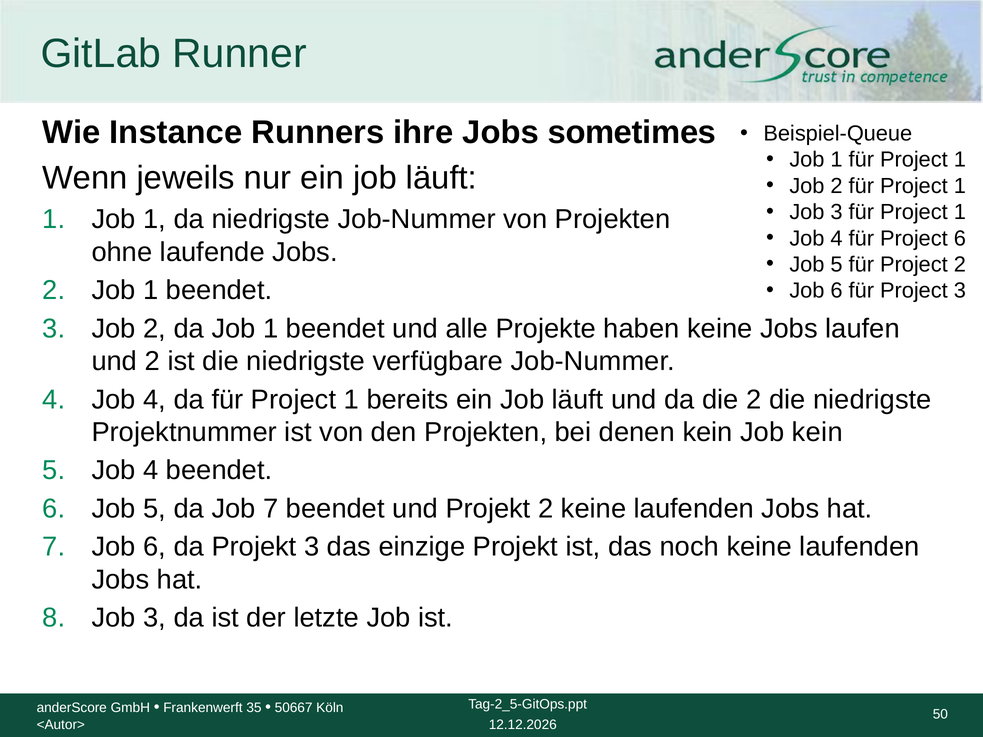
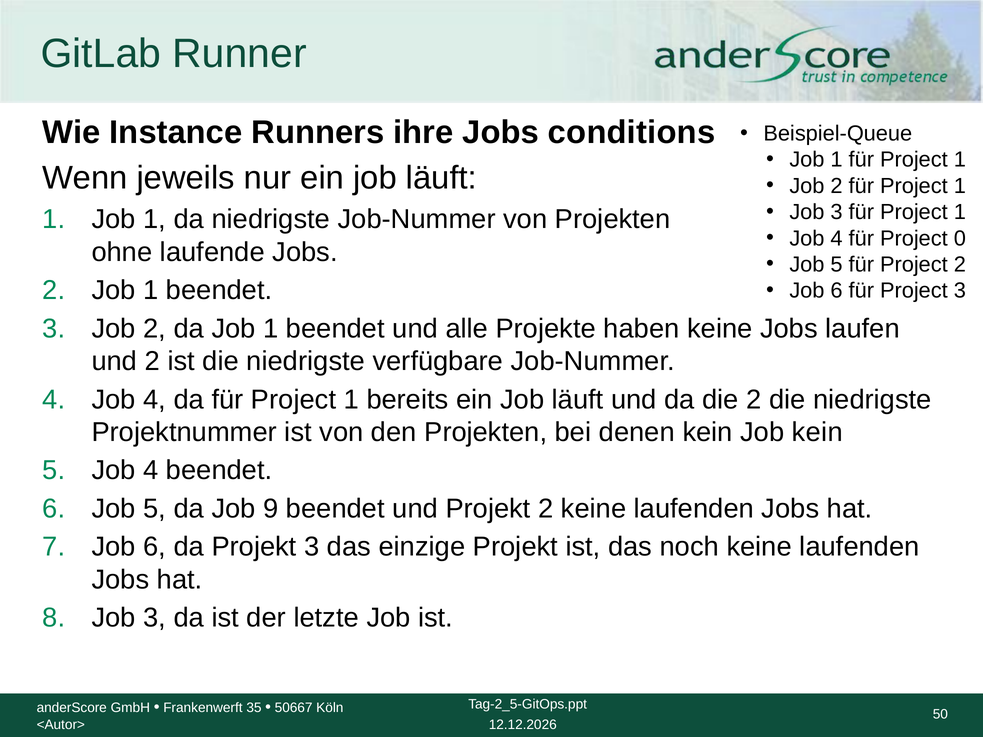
sometimes: sometimes -> conditions (632, 132)
Project 6: 6 -> 0 (960, 238)
Job 7: 7 -> 9 (271, 509)
